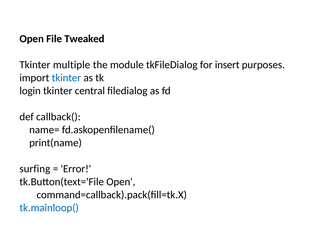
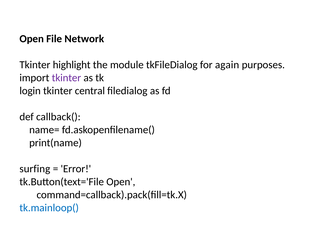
Tweaked: Tweaked -> Network (84, 39)
multiple: multiple -> highlight (72, 65)
insert: insert -> again (227, 65)
tkinter colour: blue -> purple (66, 78)
